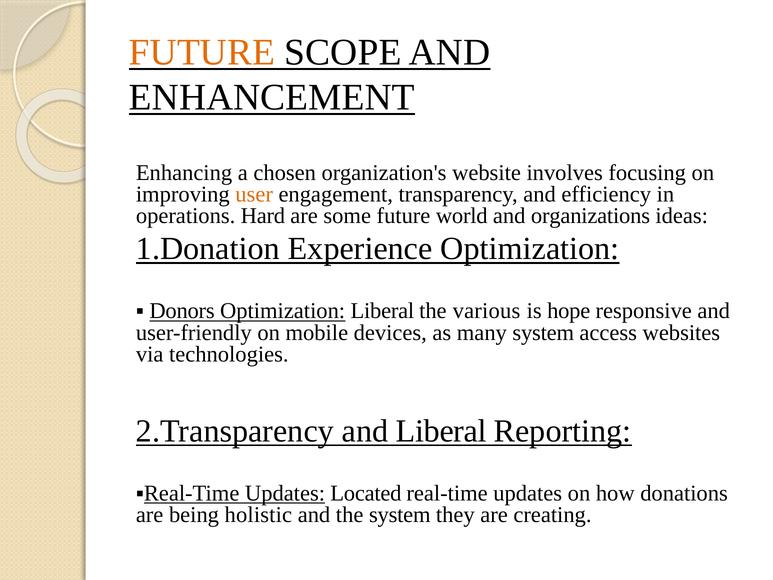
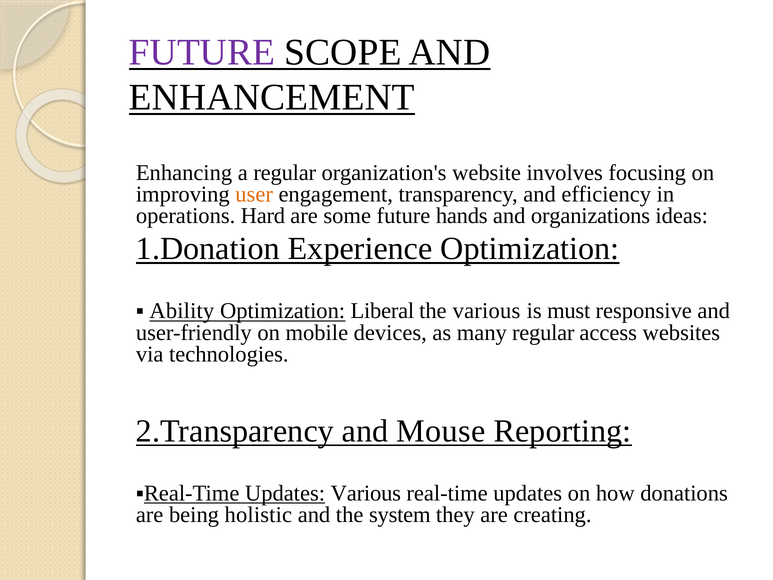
FUTURE colour: orange -> purple (202, 52)
a chosen: chosen -> regular (285, 173)
world: world -> hands (462, 216)
Donors: Donors -> Ability (182, 311)
hope: hope -> must (569, 311)
many system: system -> regular (543, 333)
and Liberal: Liberal -> Mouse (441, 431)
Updates Located: Located -> Various (366, 493)
